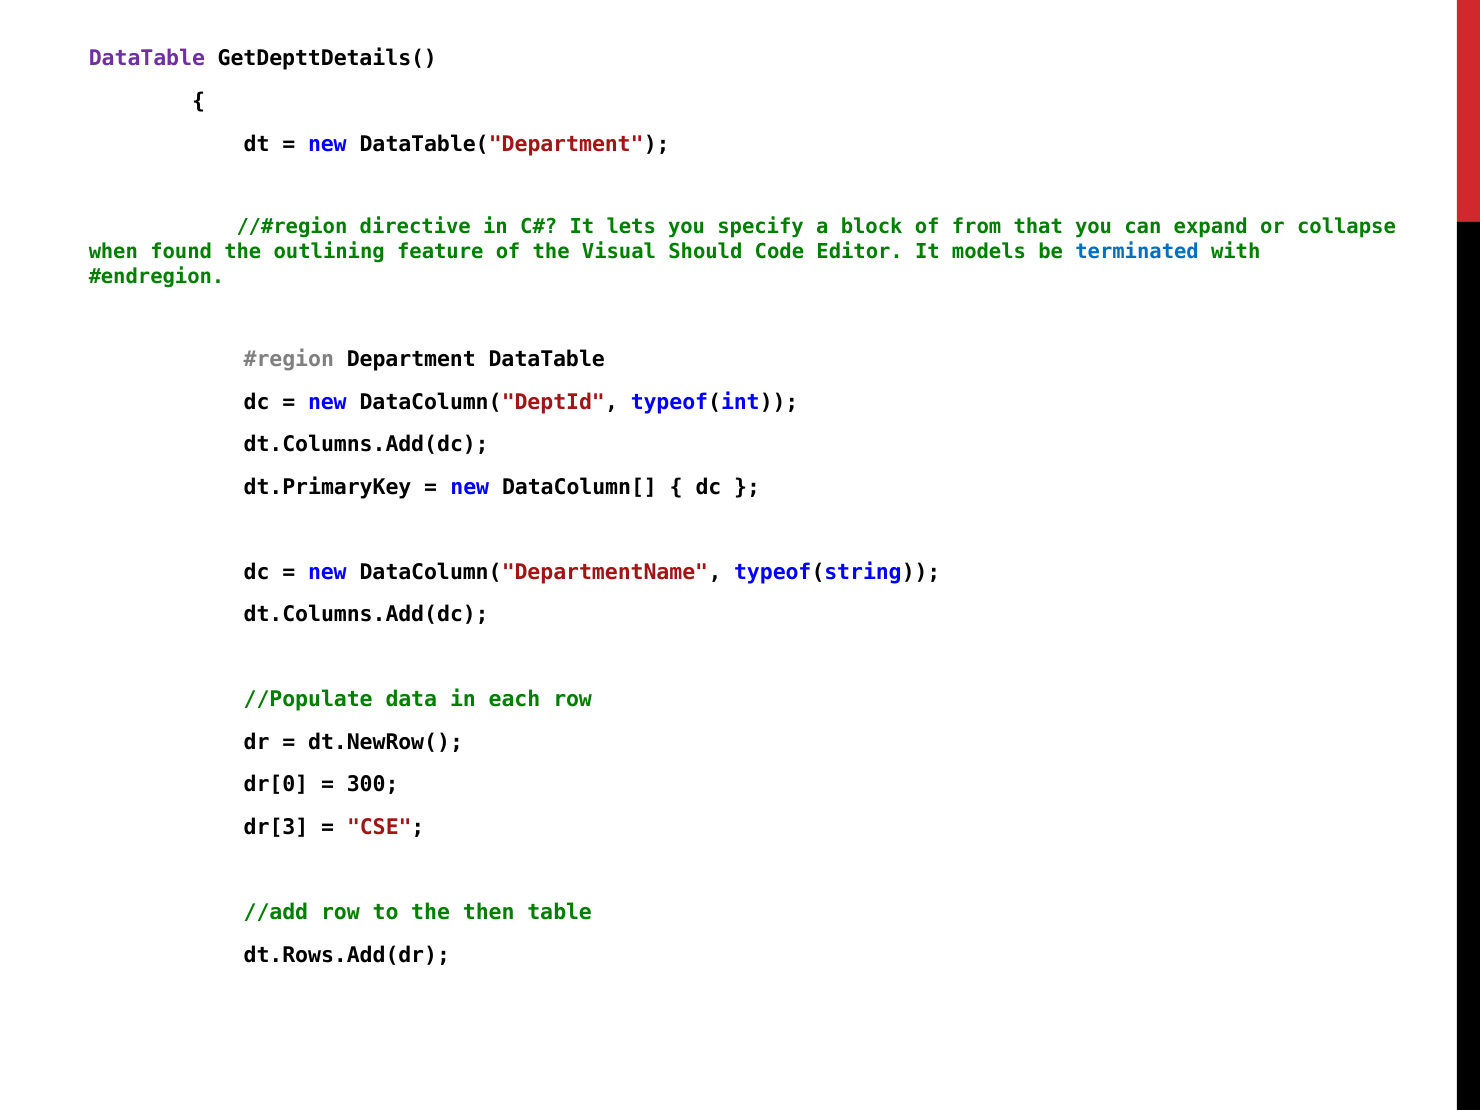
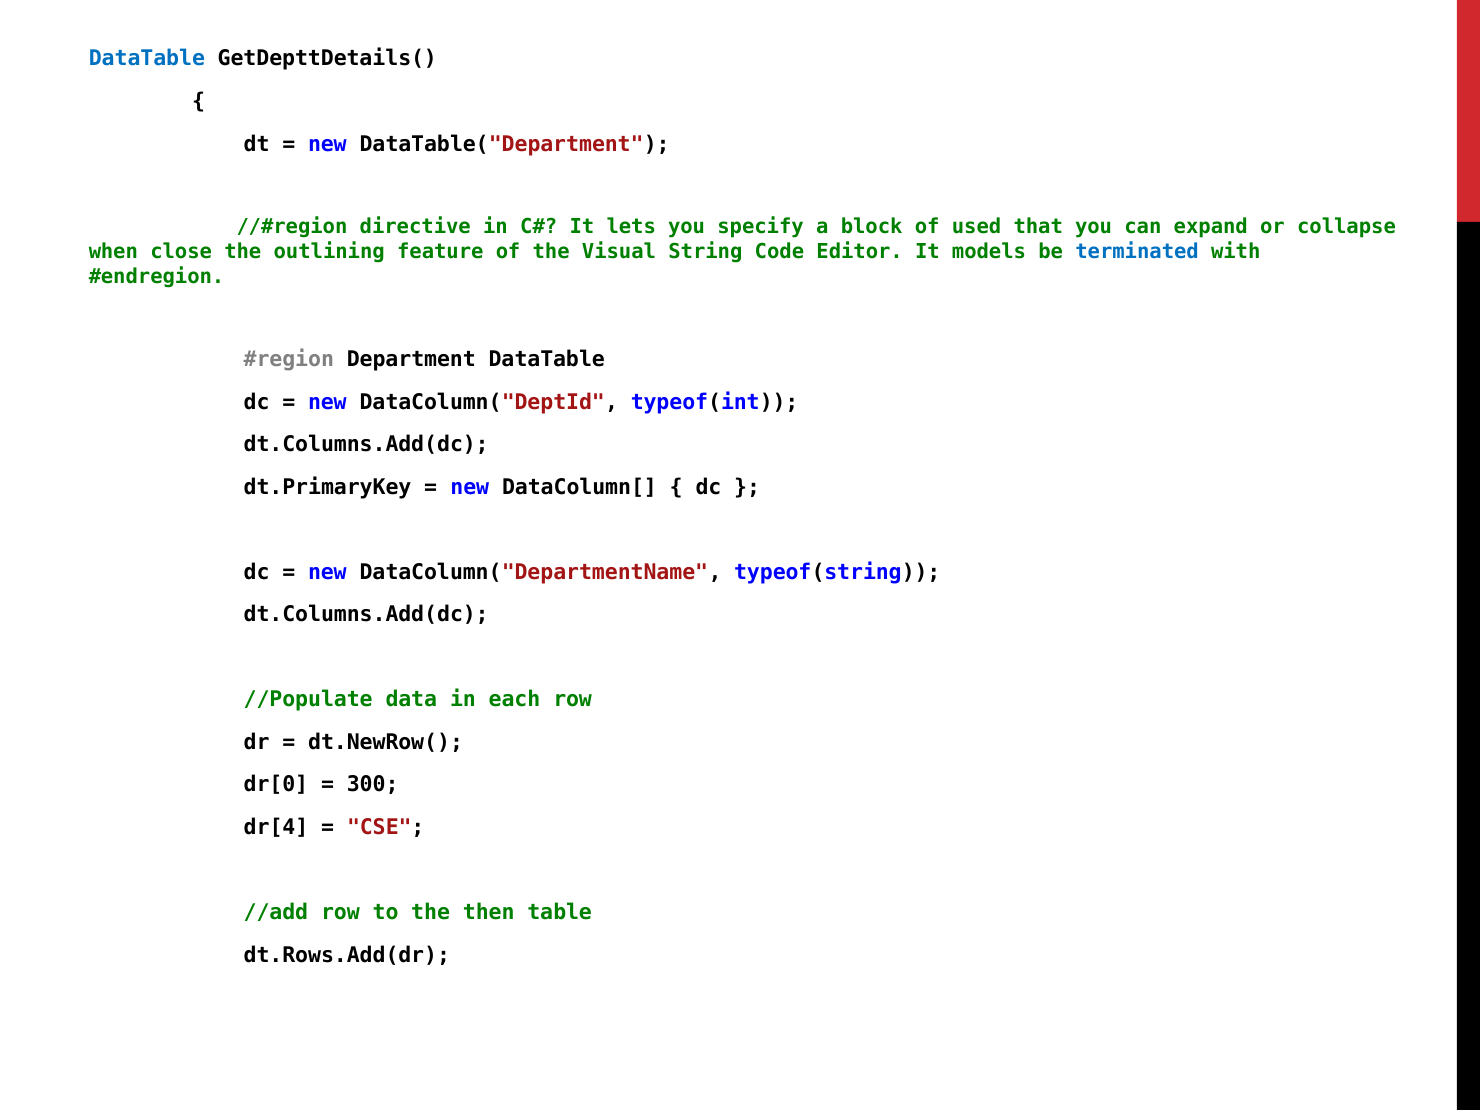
DataTable colour: purple -> blue (147, 59)
from: from -> used (977, 227)
found: found -> close (181, 252)
Should: Should -> String (705, 252)
dr[3: dr[3 -> dr[4 (276, 827)
